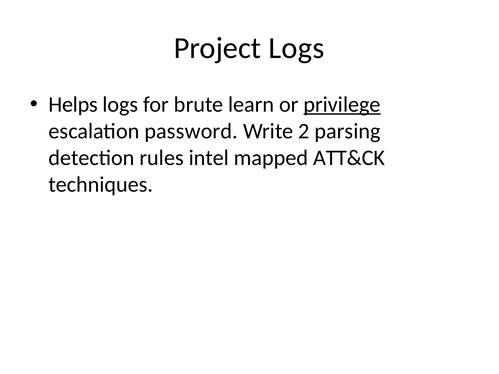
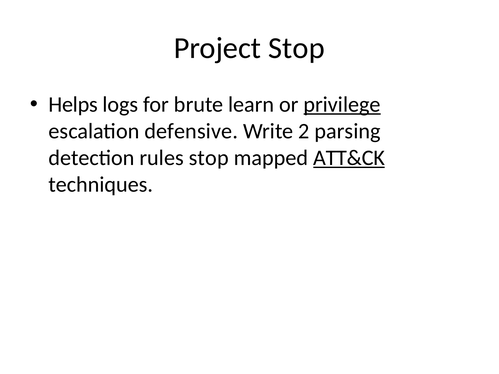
Project Logs: Logs -> Stop (296, 48)
password: password -> defensive (191, 131)
rules intel: intel -> stop (209, 158)
ATT&CK underline: none -> present (349, 158)
